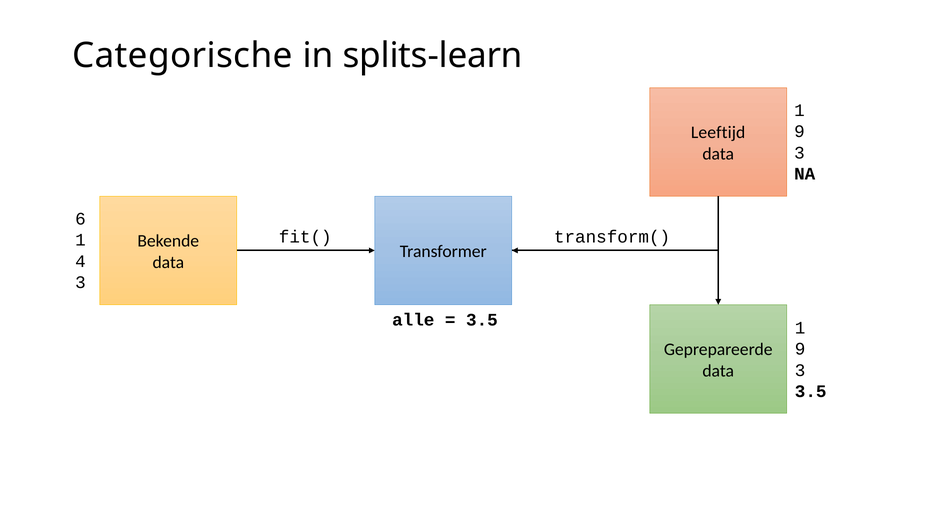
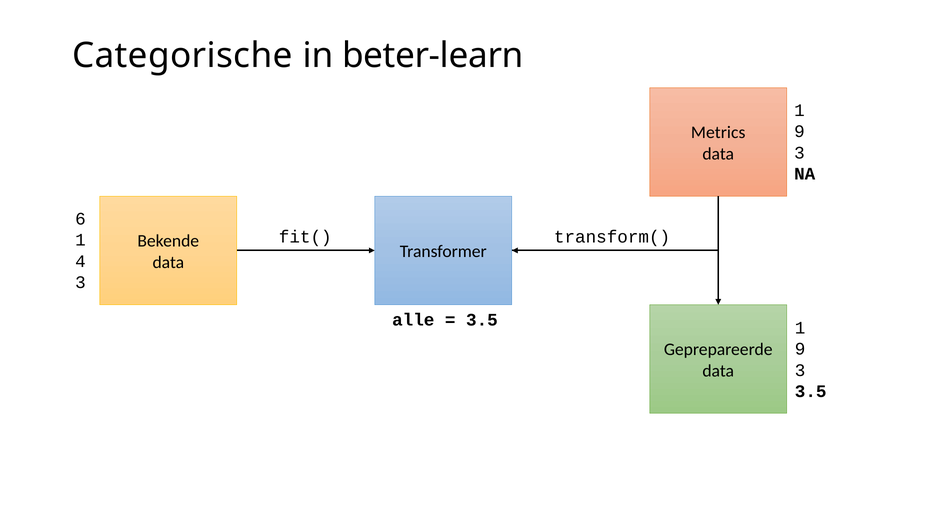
splits-learn: splits-learn -> beter-learn (433, 56)
Leeftijd: Leeftijd -> Metrics (718, 133)
